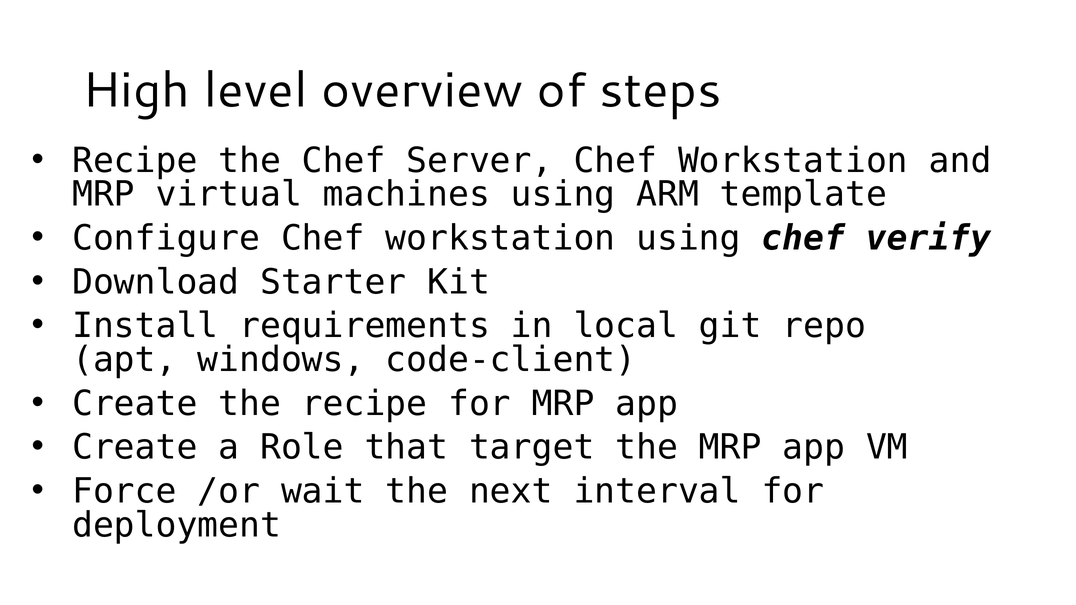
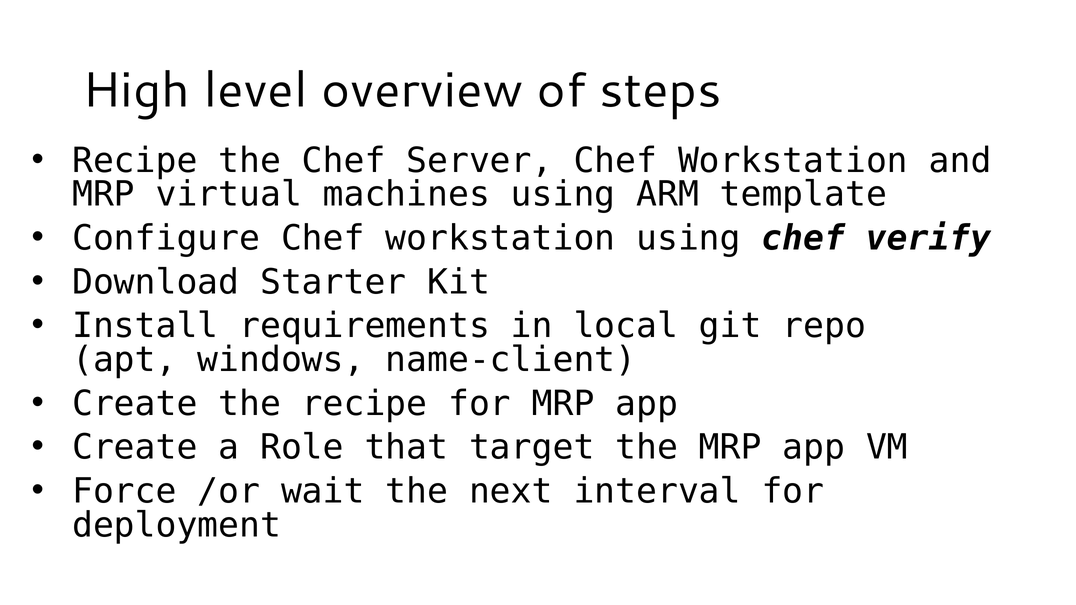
code-client: code-client -> name-client (511, 360)
